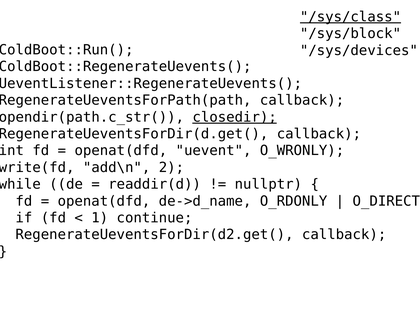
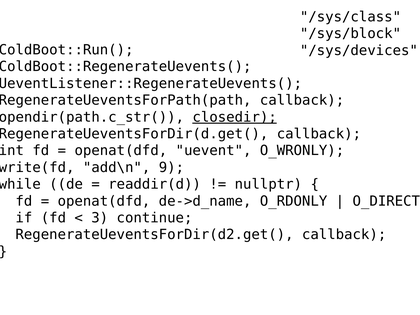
/sys/class underline: present -> none (350, 17)
2: 2 -> 9 (171, 167)
1: 1 -> 3 (100, 218)
